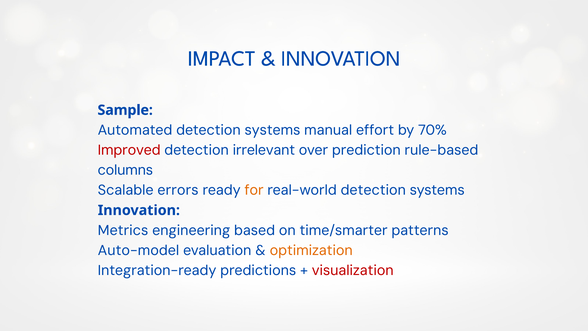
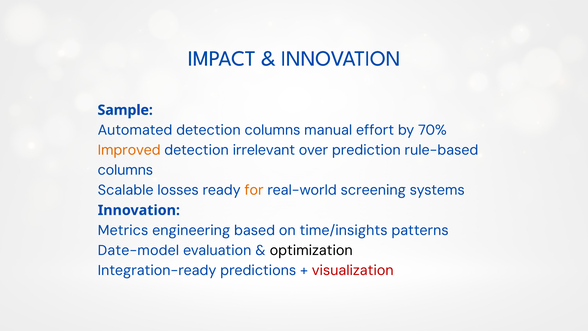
Automated detection systems: systems -> columns (272, 130)
Improved colour: red -> orange (129, 150)
errors: errors -> losses (178, 190)
real-world detection: detection -> screening (373, 190)
time/smarter: time/smarter -> time/insights (344, 230)
Auto-model: Auto-model -> Date-model (138, 250)
optimization colour: orange -> black (311, 250)
